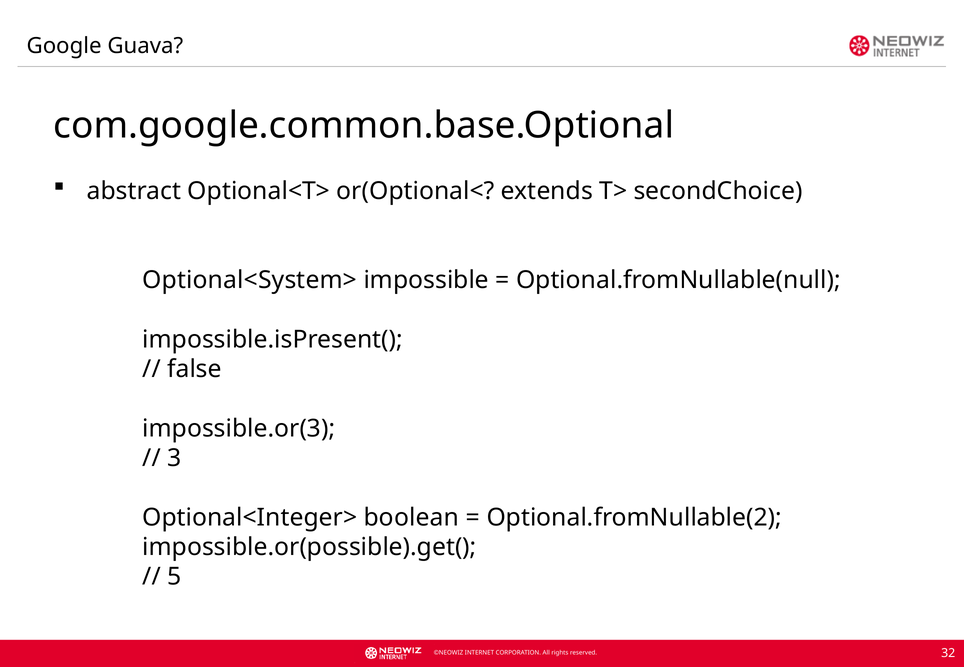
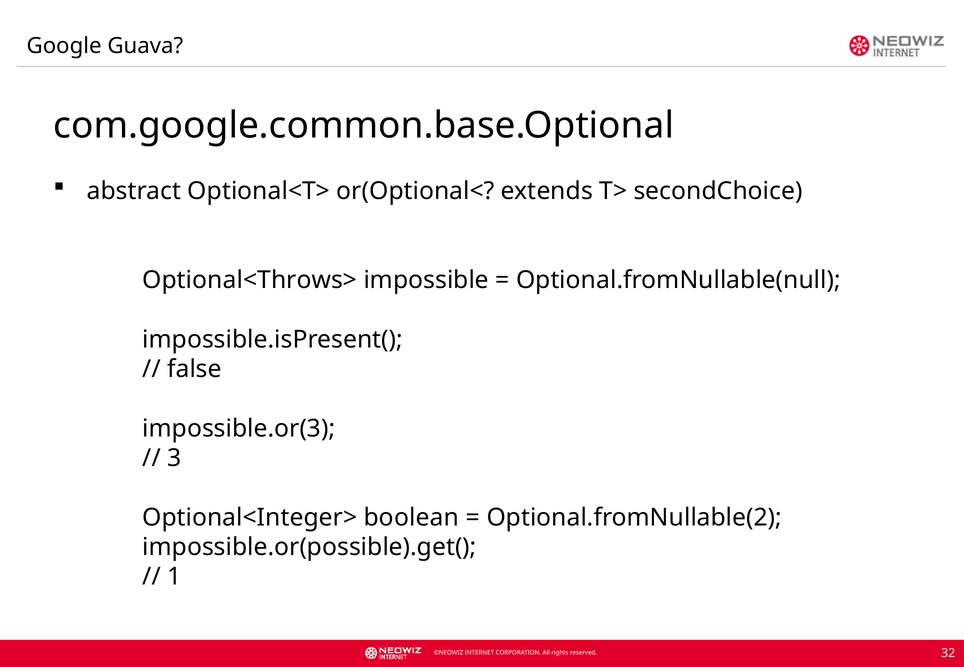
Optional<System>: Optional<System> -> Optional<Throws> (250, 280)
5: 5 -> 1 (174, 577)
